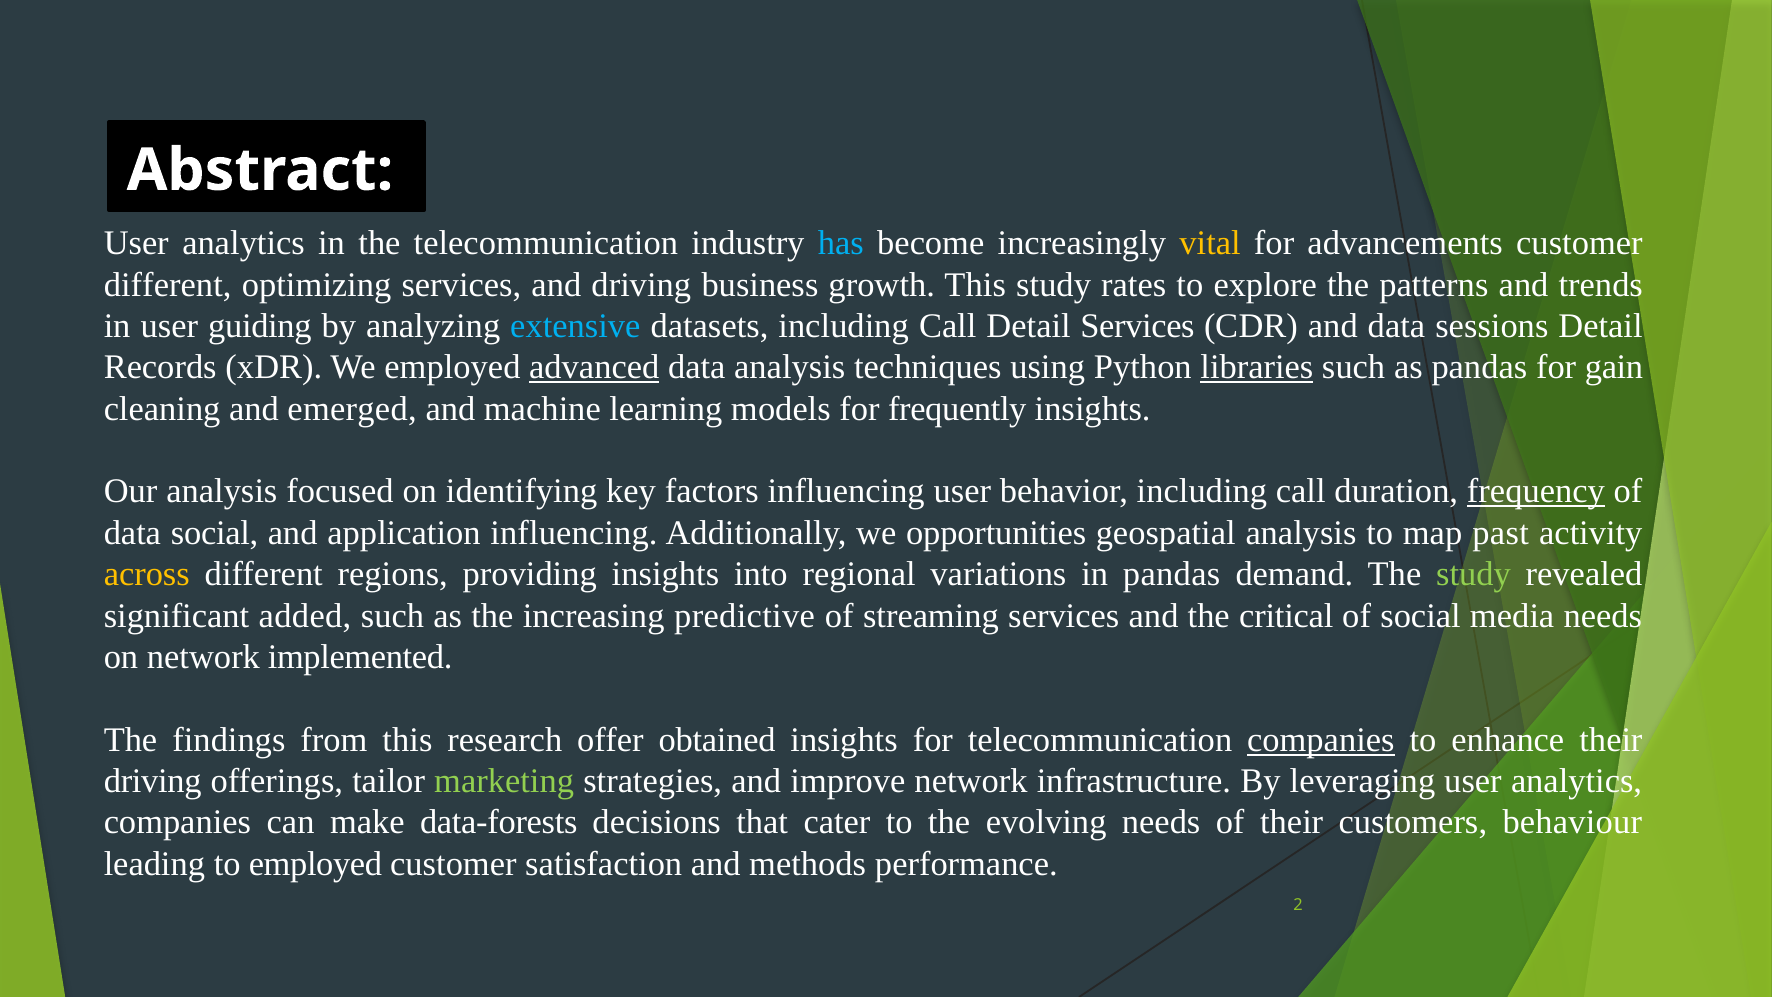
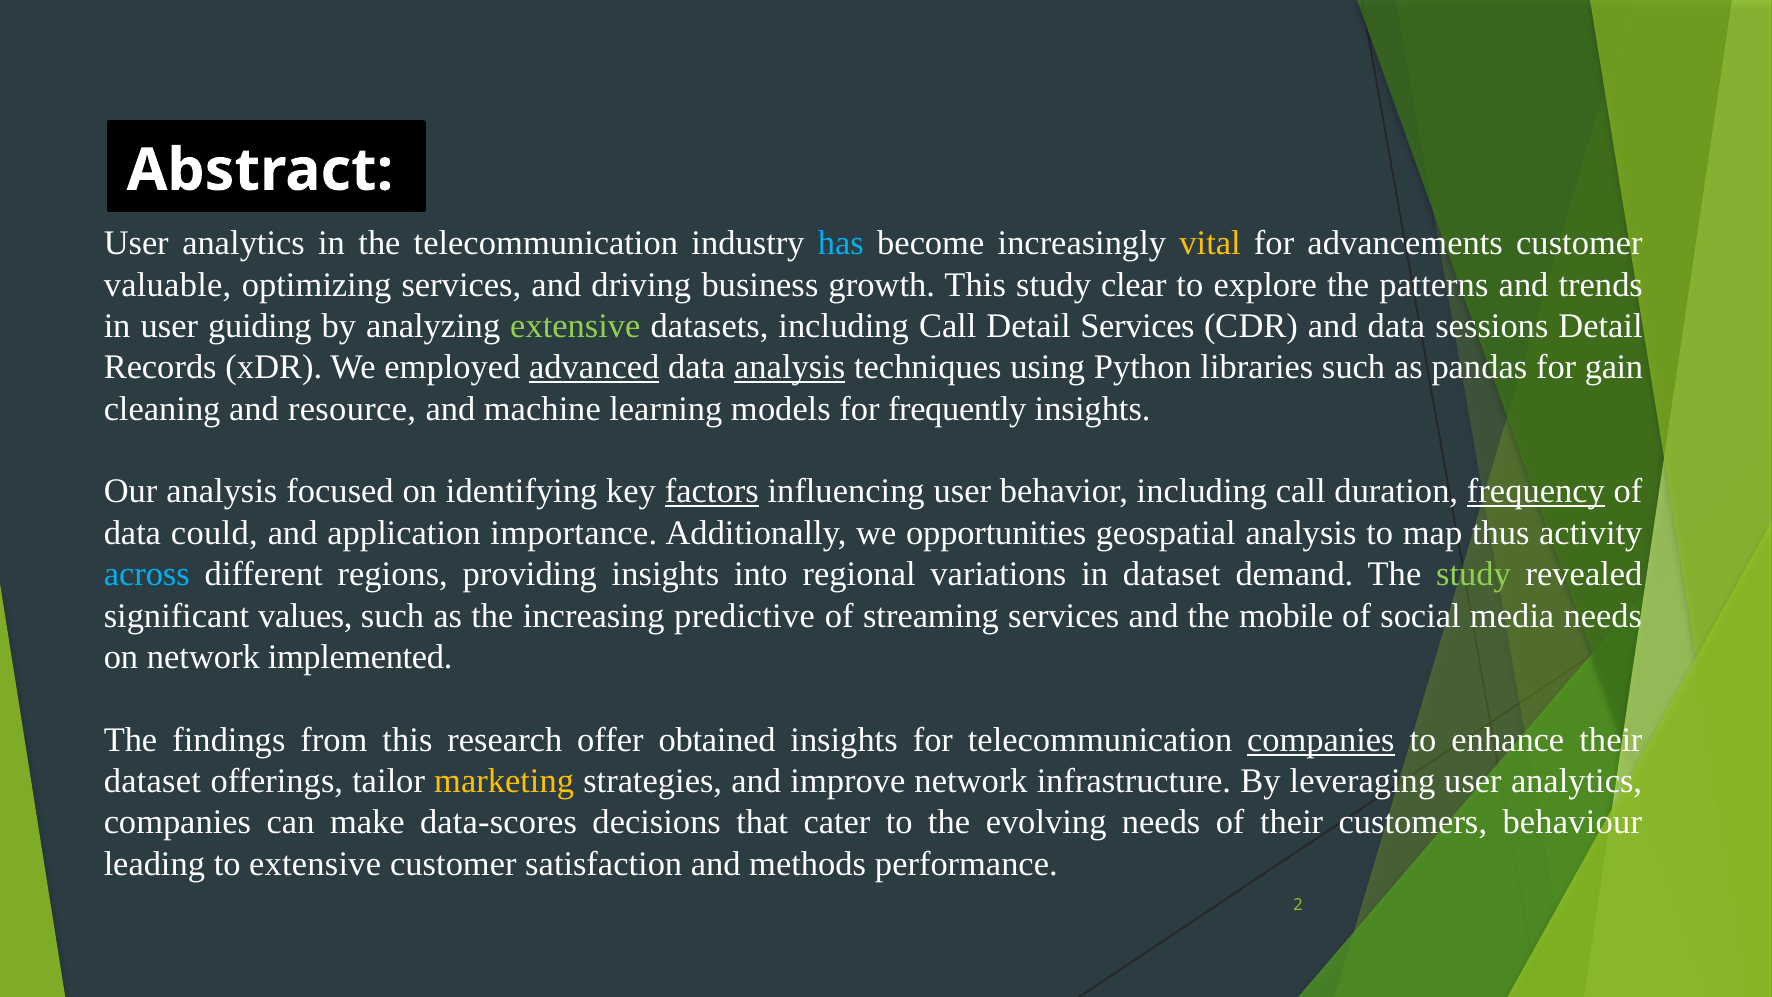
different: different -> valuable (168, 285)
rates: rates -> clear (1134, 285)
extensive colour: light blue -> light green (575, 326)
analysis underline: none -> present (790, 367)
libraries underline: present -> none (1257, 367)
emerged: emerged -> resource (352, 409)
factors underline: none -> present (712, 491)
data social: social -> could (214, 533)
application influencing: influencing -> importance (574, 533)
past: past -> thus (1501, 533)
across colour: yellow -> light blue (147, 574)
in pandas: pandas -> dataset (1172, 574)
added: added -> values (305, 616)
critical: critical -> mobile (1286, 616)
driving: driving -> dataset (152, 781)
marketing colour: light green -> yellow (504, 781)
data-forests: data-forests -> data-scores (498, 822)
to employed: employed -> extensive (315, 864)
